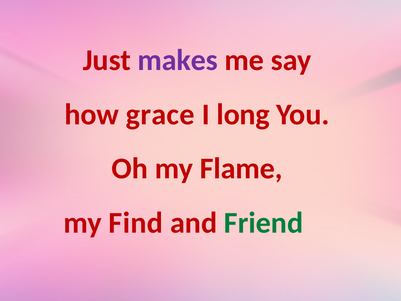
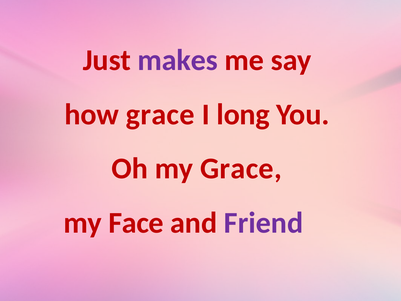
my Flame: Flame -> Grace (241, 168)
Find: Find -> Face (136, 223)
Friend colour: green -> purple (264, 223)
